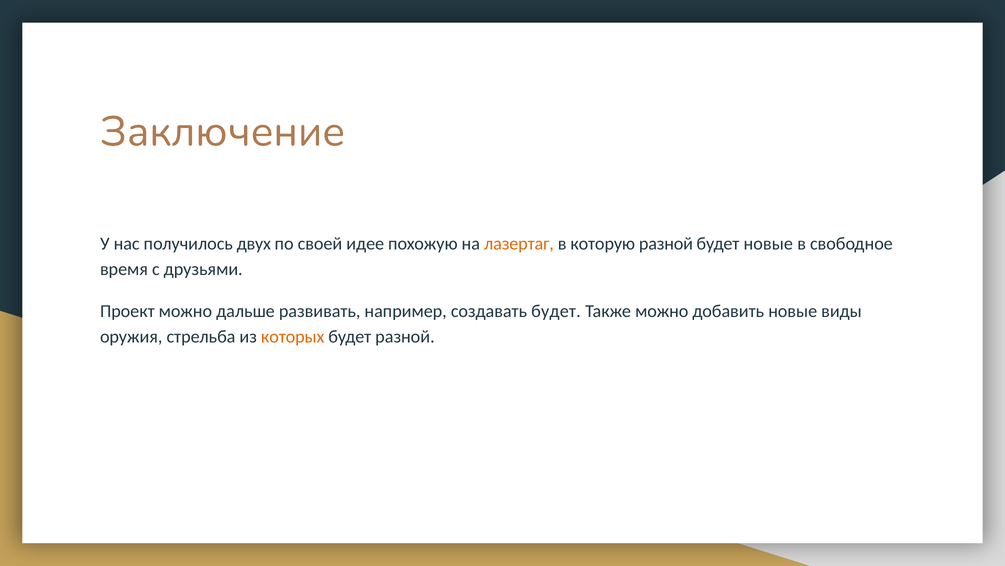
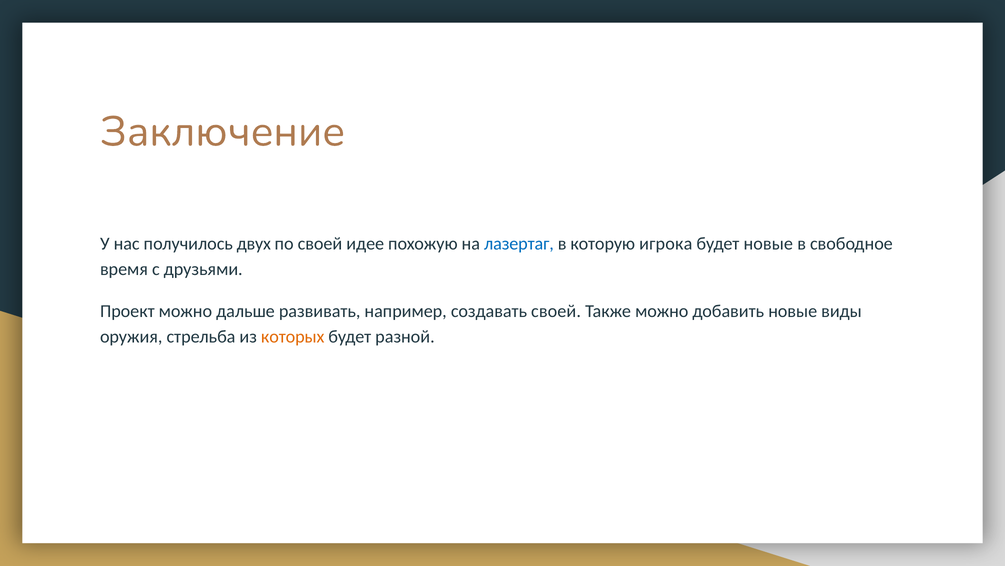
лазертаг colour: orange -> blue (519, 243)
которую разной: разной -> игрока (666, 243)
создавать будет: будет -> своей (556, 311)
